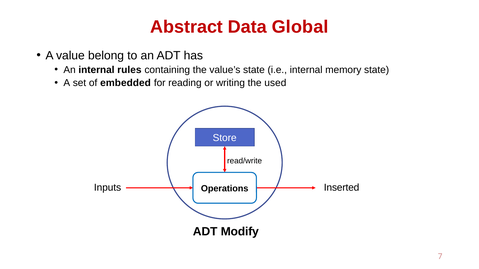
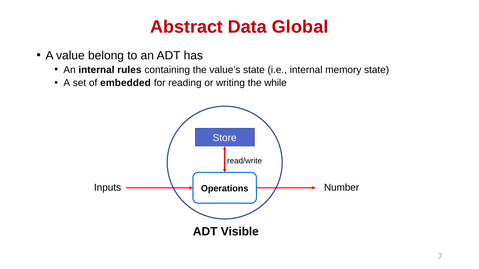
used: used -> while (275, 83)
Inserted: Inserted -> Number (342, 188)
Modify: Modify -> Visible (240, 232)
